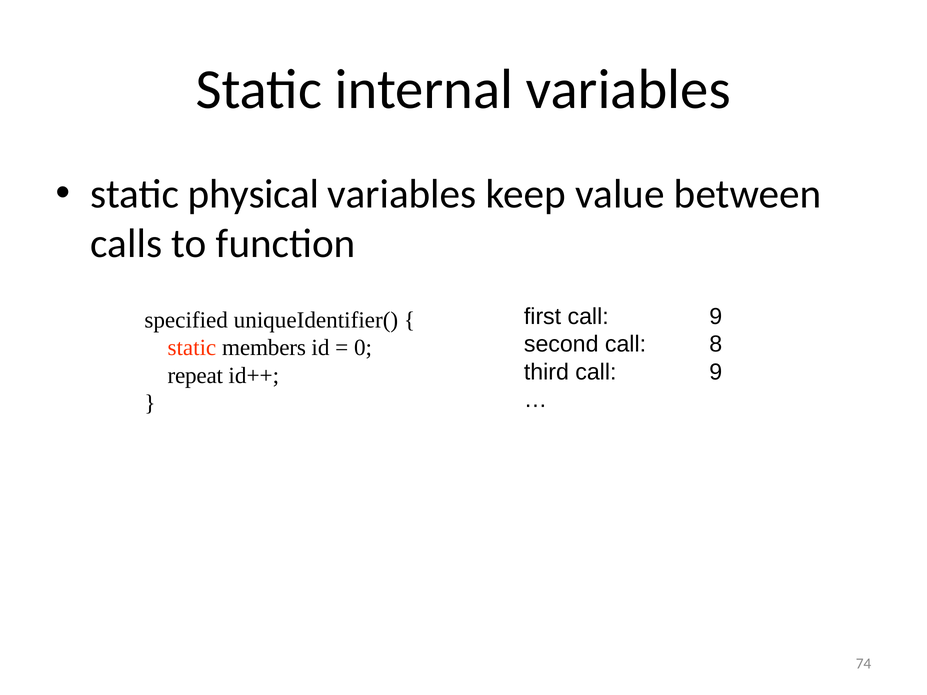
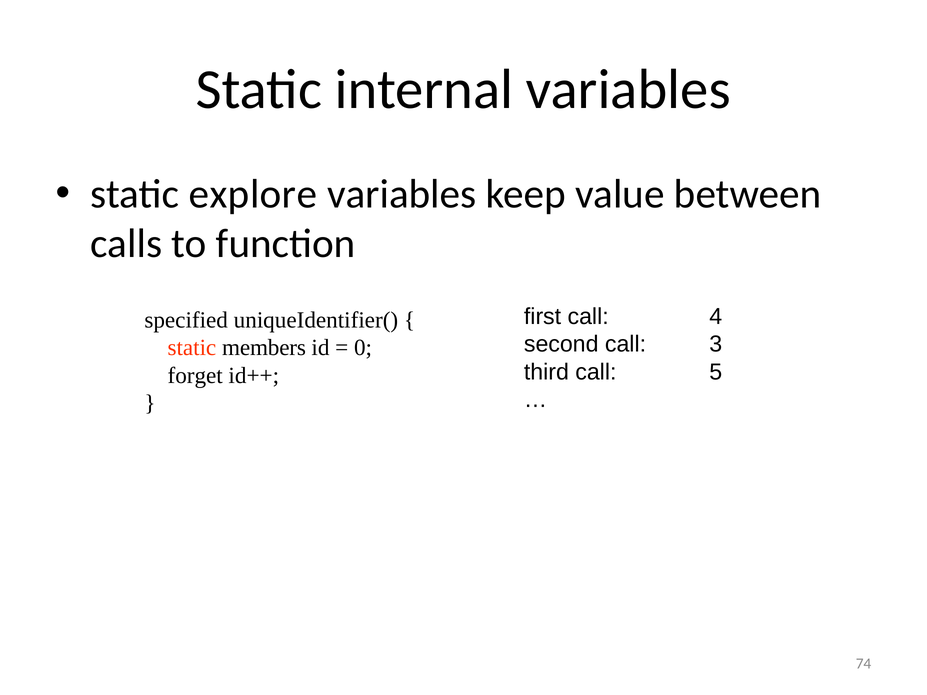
physical: physical -> explore (253, 194)
first call 9: 9 -> 4 (716, 317)
8: 8 -> 3 (716, 344)
third call 9: 9 -> 5 (716, 372)
repeat: repeat -> forget (195, 376)
